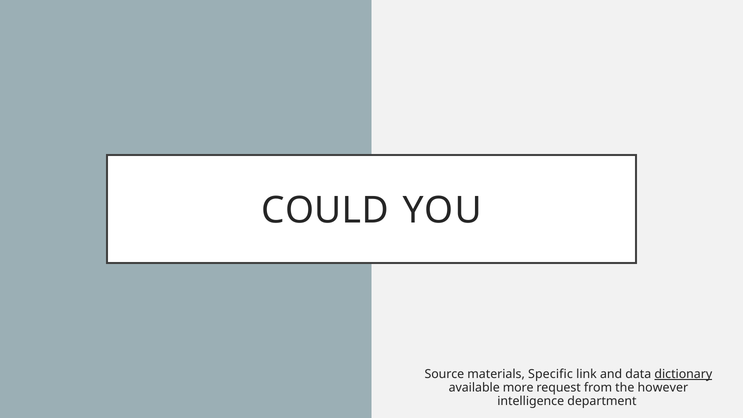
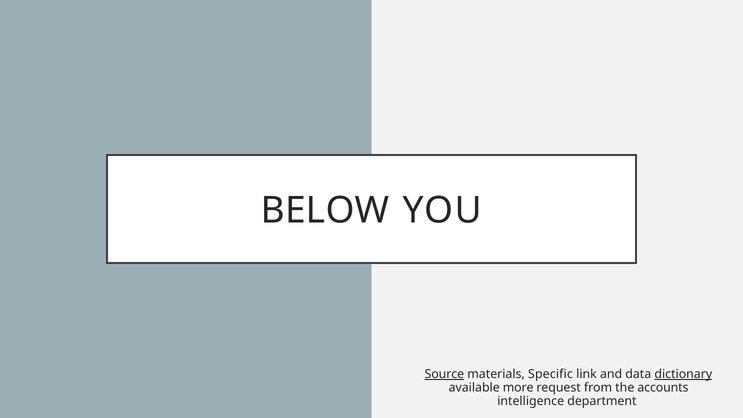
COULD: COULD -> BELOW (325, 210)
Source underline: none -> present (444, 374)
however: however -> accounts (663, 388)
